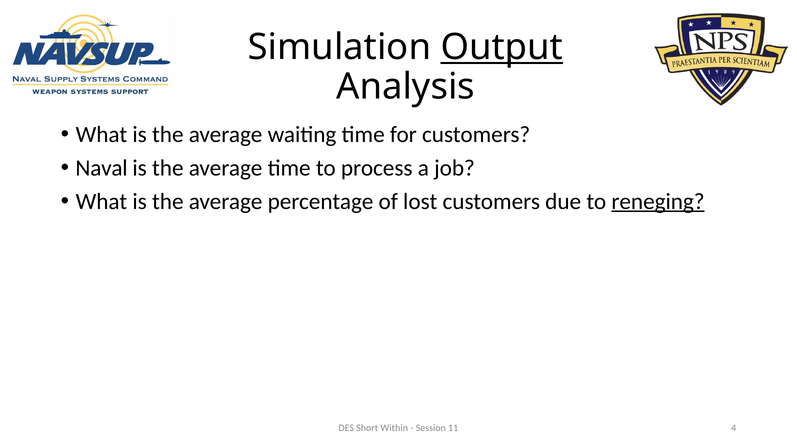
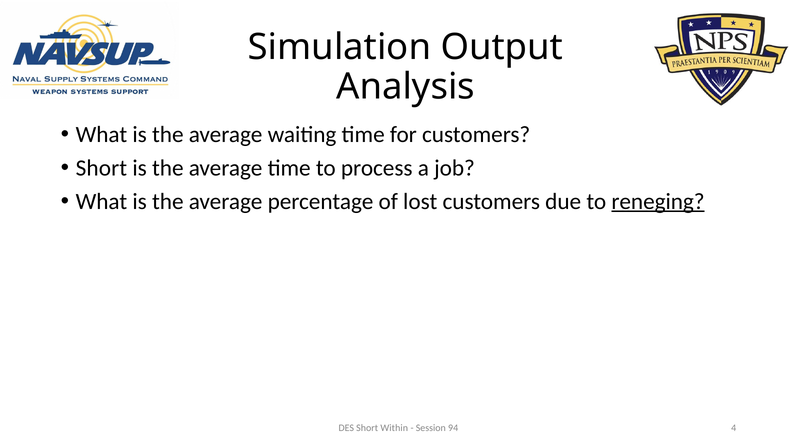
Output underline: present -> none (502, 47)
Naval: Naval -> Short (101, 168)
11: 11 -> 94 (453, 428)
